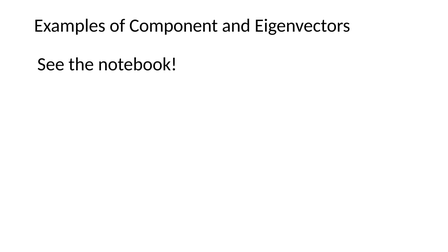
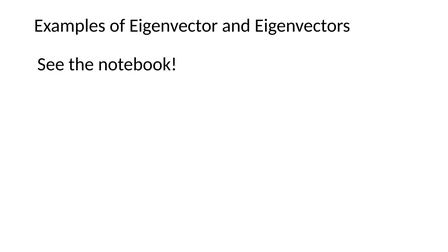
Component: Component -> Eigenvector (174, 26)
